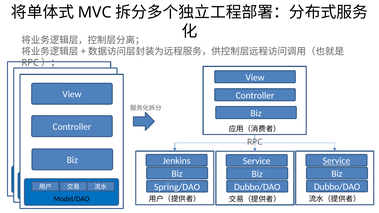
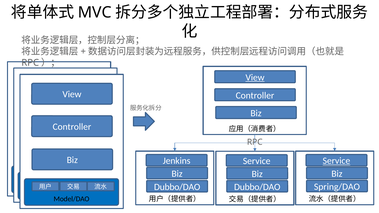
View underline: none -> present (255, 77)
Dubbo/DAO: Dubbo/DAO -> Spring/DAO (337, 187)
Spring/DAO: Spring/DAO -> Dubbo/DAO (177, 187)
